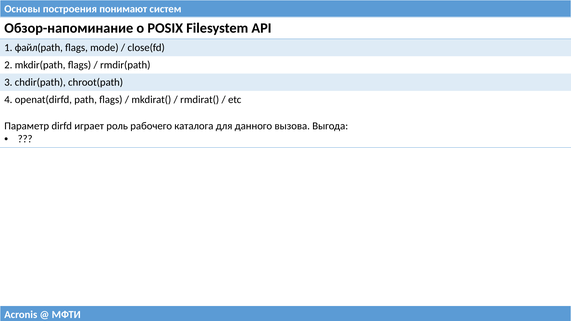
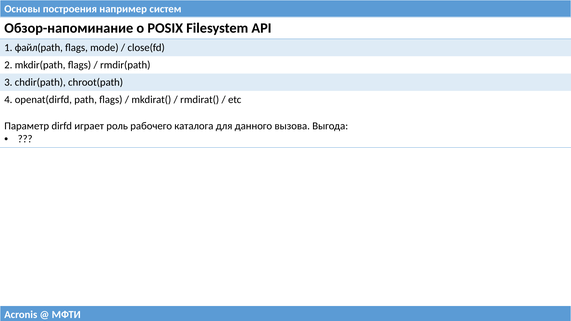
понимают: понимают -> например (123, 9)
